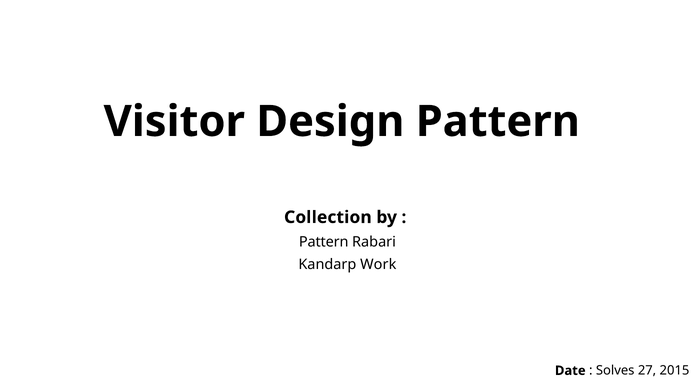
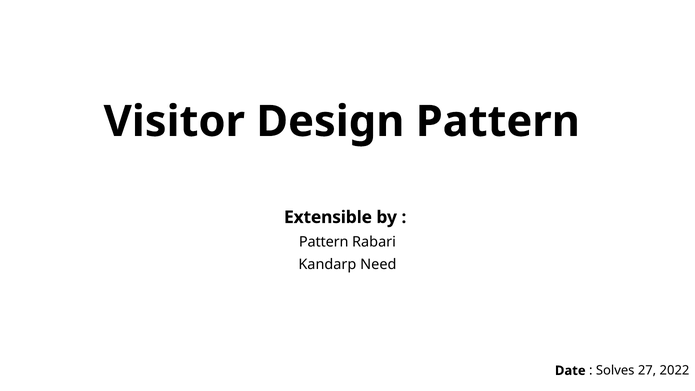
Collection: Collection -> Extensible (328, 217)
Work: Work -> Need (378, 265)
2015: 2015 -> 2022 (674, 371)
